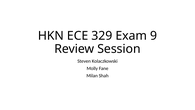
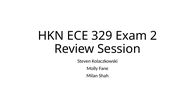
9: 9 -> 2 (154, 36)
